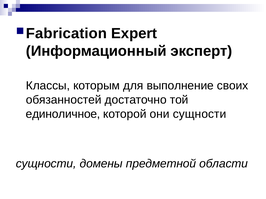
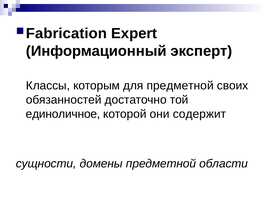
для выполнение: выполнение -> предметной (180, 86)
они сущности: сущности -> содержит (200, 114)
